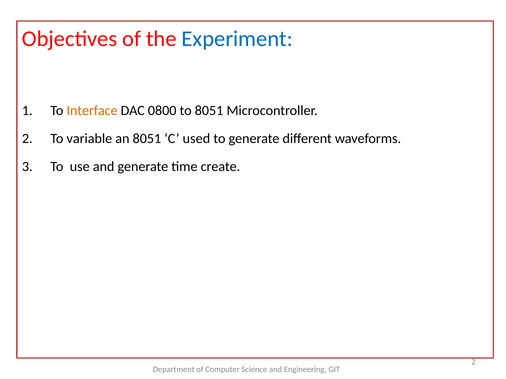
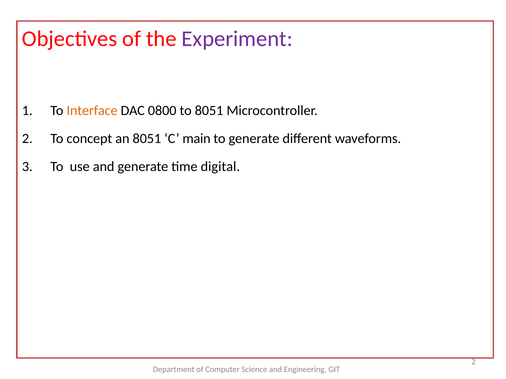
Experiment colour: blue -> purple (237, 39)
variable: variable -> concept (89, 139)
used: used -> main (197, 139)
create: create -> digital (220, 167)
